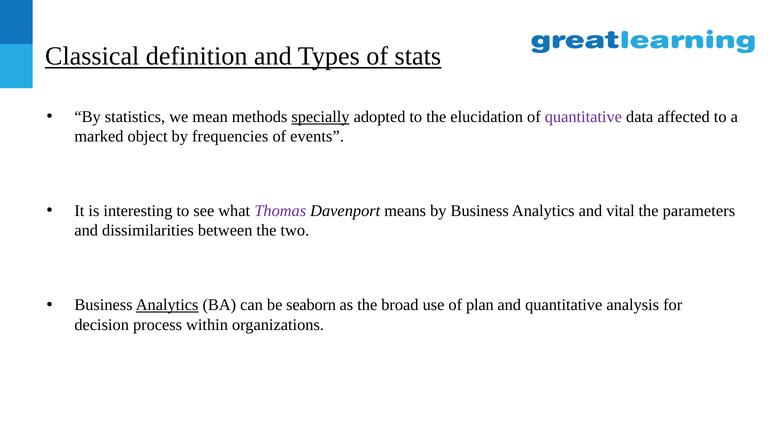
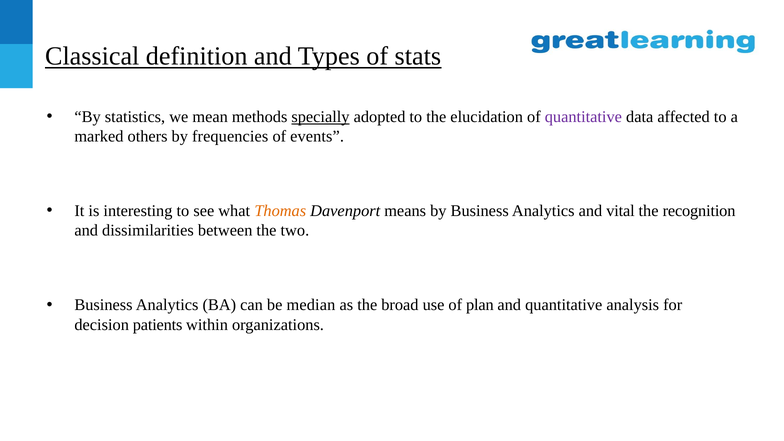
object: object -> others (148, 136)
Thomas colour: purple -> orange (280, 211)
parameters: parameters -> recognition (699, 211)
Analytics underline: present -> none (167, 305)
seaborn: seaborn -> median (311, 305)
process: process -> patients (158, 325)
